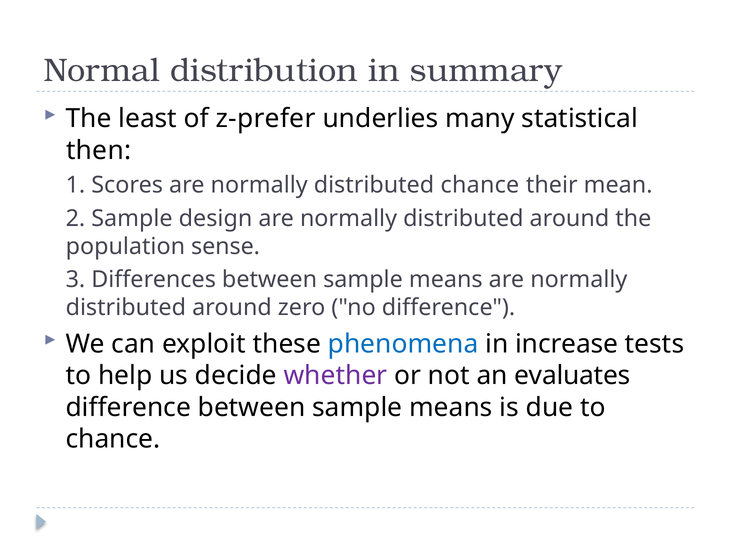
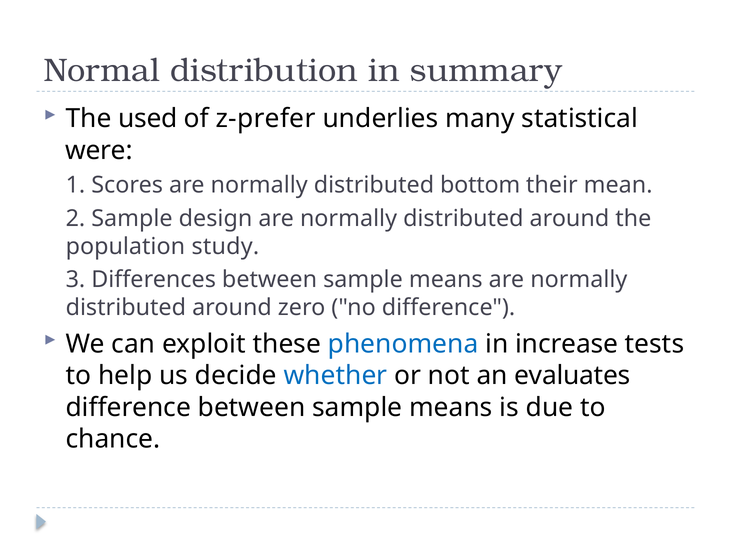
least: least -> used (148, 119)
then: then -> were (99, 151)
distributed chance: chance -> bottom (480, 185)
sense: sense -> study (225, 247)
whether colour: purple -> blue (336, 376)
